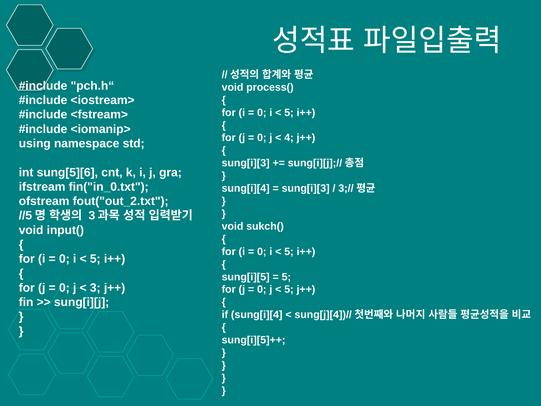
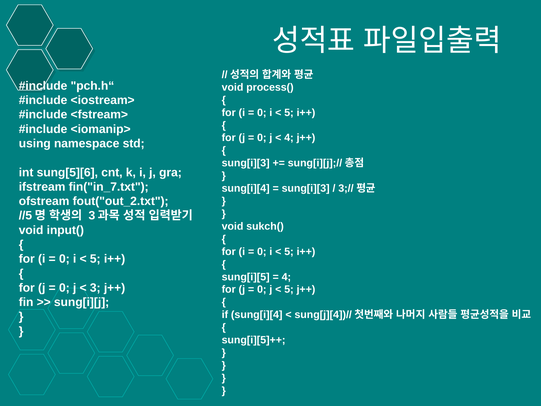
fin("in_0.txt: fin("in_0.txt -> fin("in_7.txt (109, 187)
5: 5 -> 4 (286, 277)
